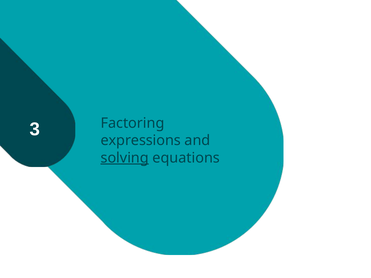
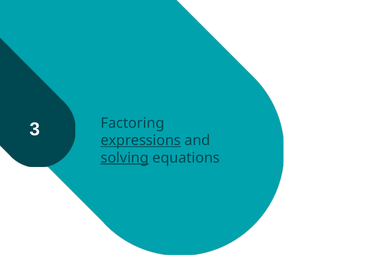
expressions underline: none -> present (141, 141)
